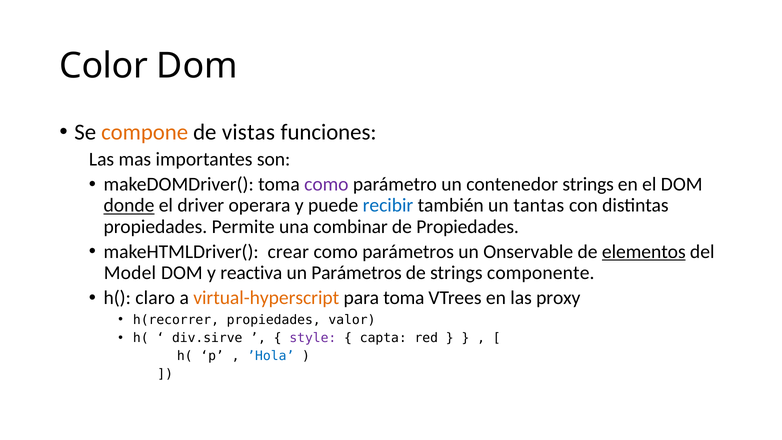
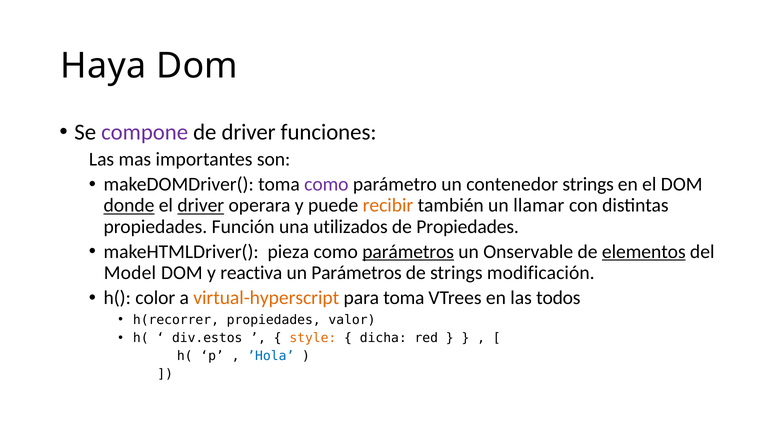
Color: Color -> Haya (103, 66)
compone colour: orange -> purple (145, 132)
de vistas: vistas -> driver (249, 132)
driver underline: none -> present (201, 205)
recibir colour: blue -> orange (388, 205)
tantas: tantas -> llamar (539, 205)
Permite: Permite -> Función (243, 227)
combinar: combinar -> utilizados (351, 227)
crear: crear -> pieza (288, 252)
parámetros underline: none -> present (408, 252)
componente: componente -> modificación (541, 273)
claro: claro -> color (155, 298)
proxy: proxy -> todos (558, 298)
div.sirve: div.sirve -> div.estos (207, 338)
style colour: purple -> orange (313, 338)
capta: capta -> dicha (383, 338)
